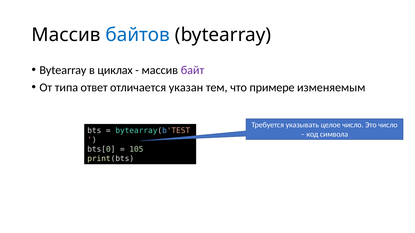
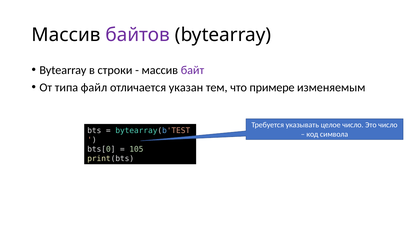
байтов colour: blue -> purple (138, 35)
циклах: циклах -> строки (115, 70)
ответ: ответ -> файл (94, 88)
